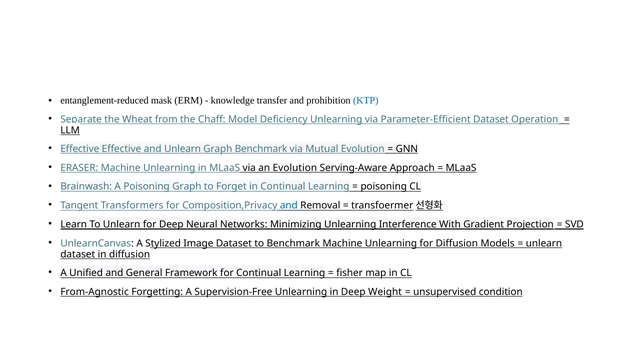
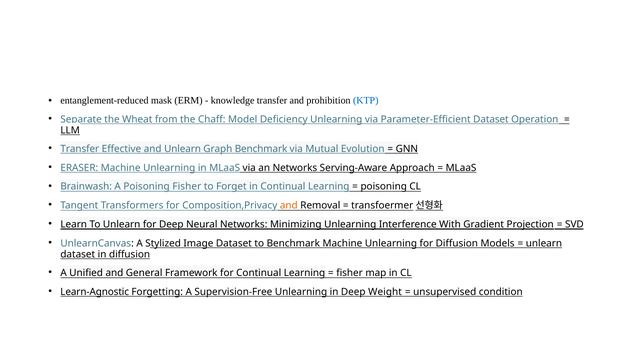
Effective: Effective -> Transfer (80, 149)
an Evolution: Evolution -> Networks (295, 168)
Poisoning Graph: Graph -> Fisher (187, 187)
and colour: blue -> orange (289, 205)
From-Agnostic: From-Agnostic -> Learn-Agnostic (95, 292)
